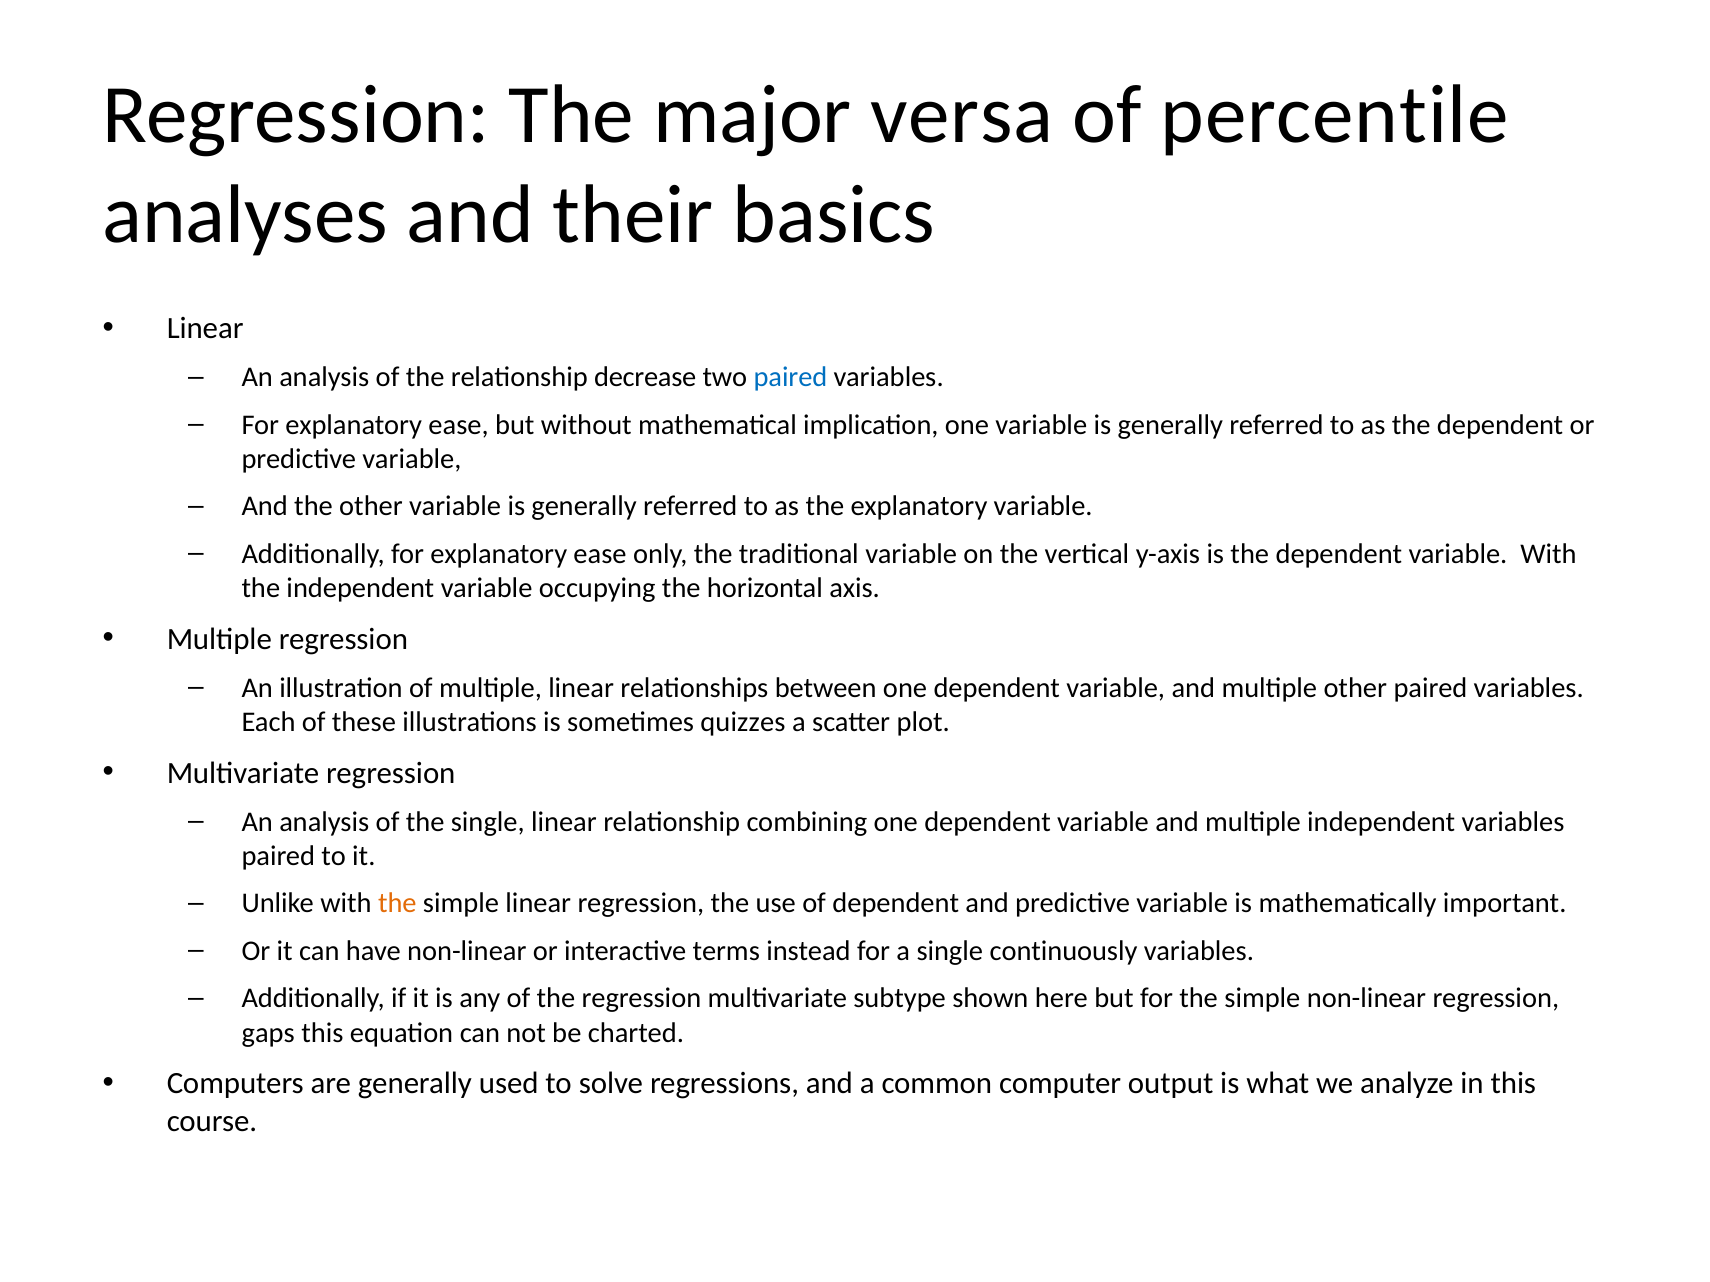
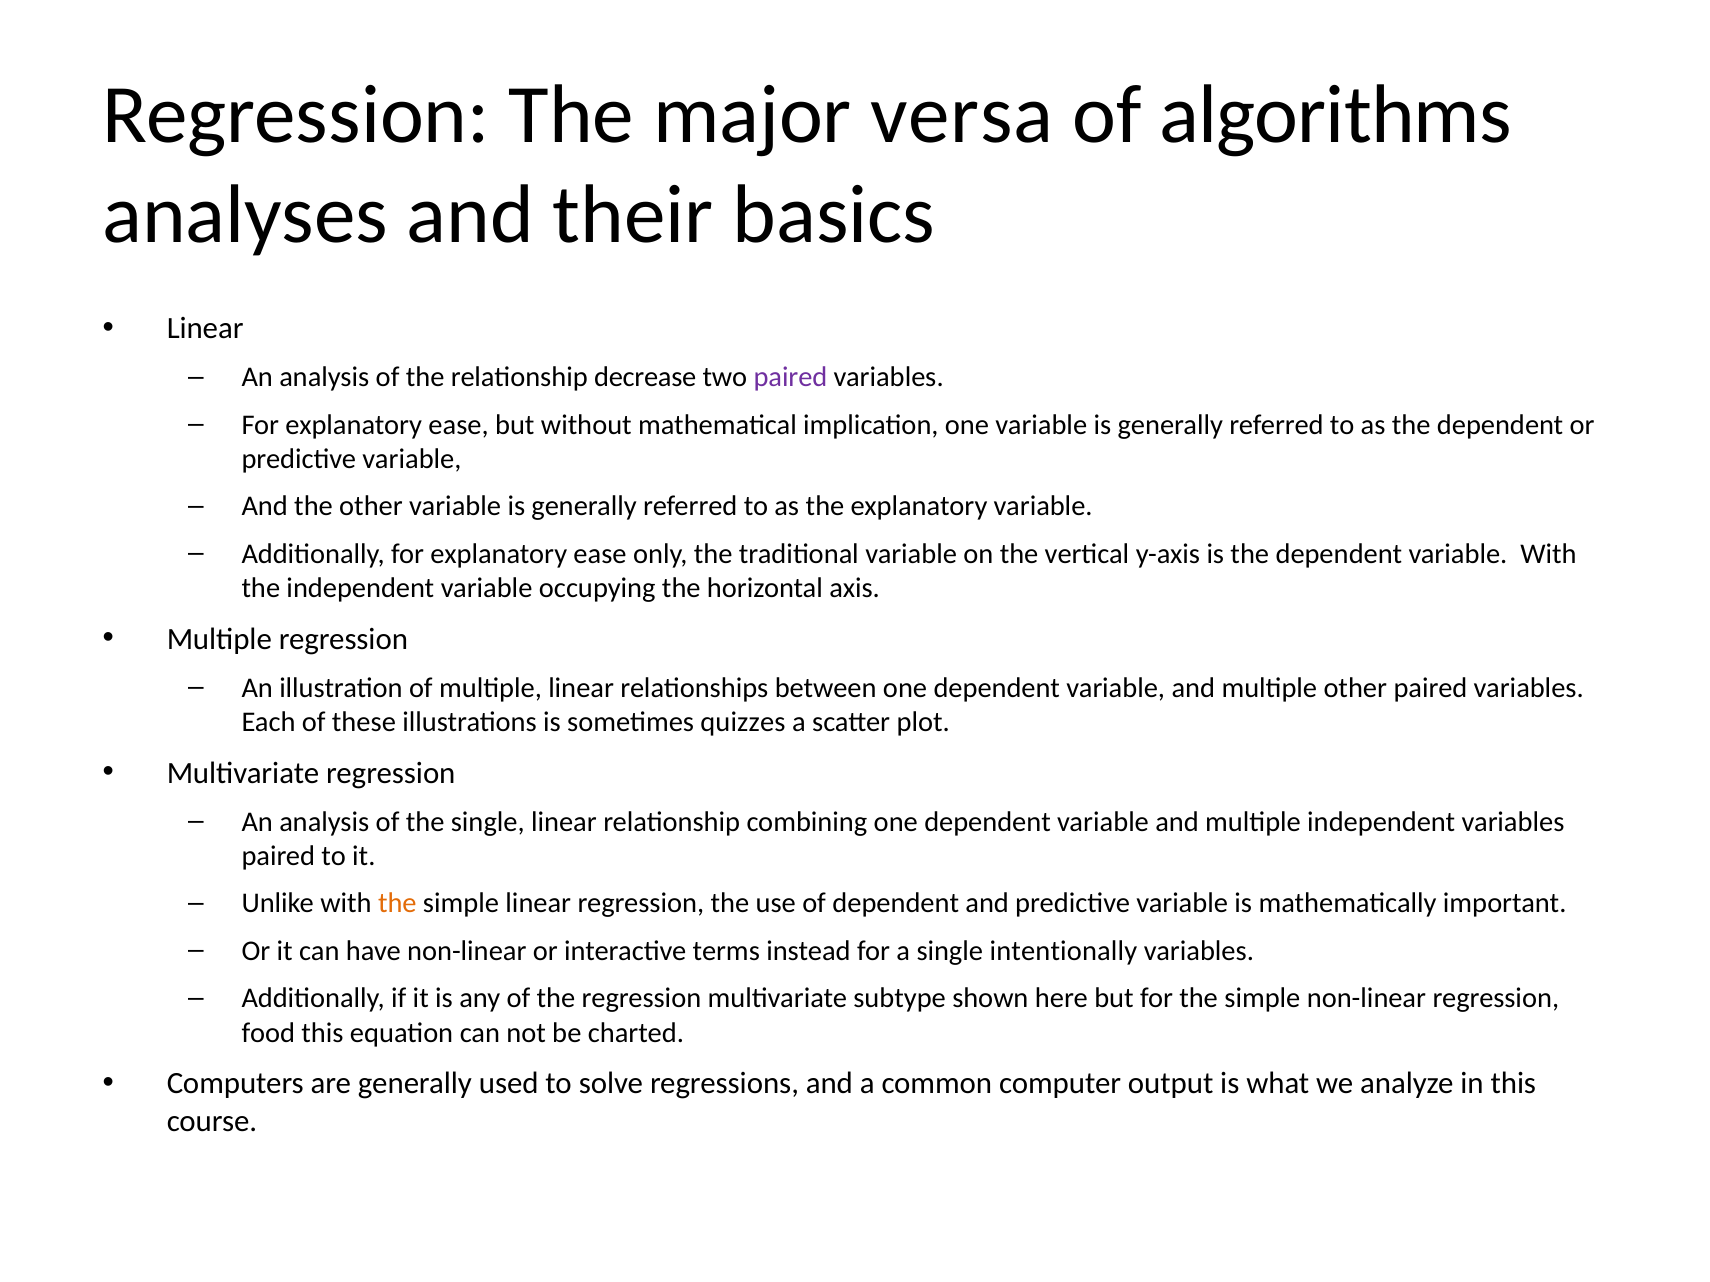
percentile: percentile -> algorithms (1336, 116)
paired colour: blue -> purple (790, 377)
continuously: continuously -> intentionally (1063, 951)
gaps: gaps -> food (268, 1033)
